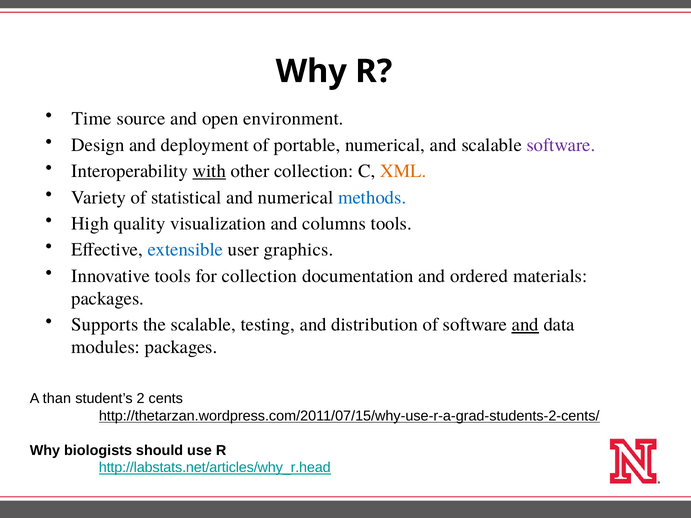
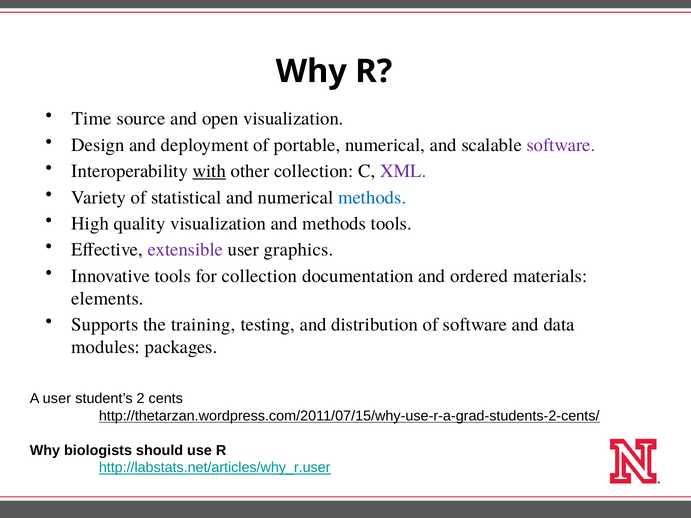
open environment: environment -> visualization (293, 119)
XML colour: orange -> purple (403, 171)
and columns: columns -> methods (334, 224)
extensible colour: blue -> purple (185, 250)
packages: packages -> elements (108, 299)
the scalable: scalable -> training (203, 325)
and underline: present -> none (525, 325)
A than: than -> user (57, 399)
http://labstats.net/articles/why_r.head: http://labstats.net/articles/why_r.head -> http://labstats.net/articles/why_r.user (215, 468)
